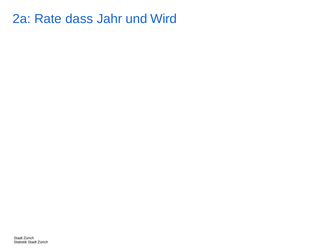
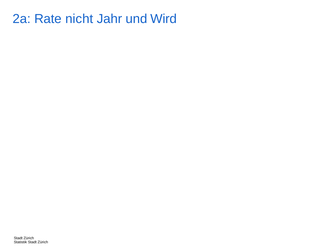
dass: dass -> nicht (79, 19)
